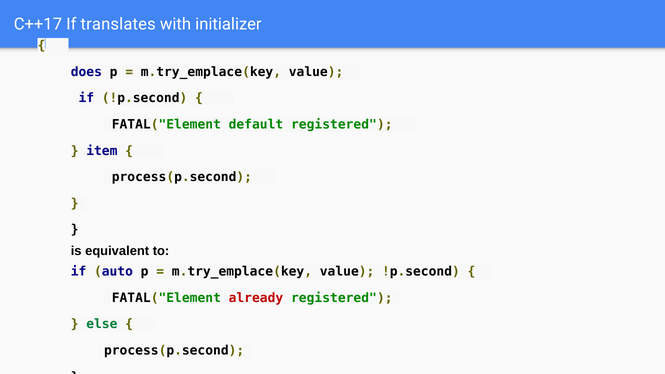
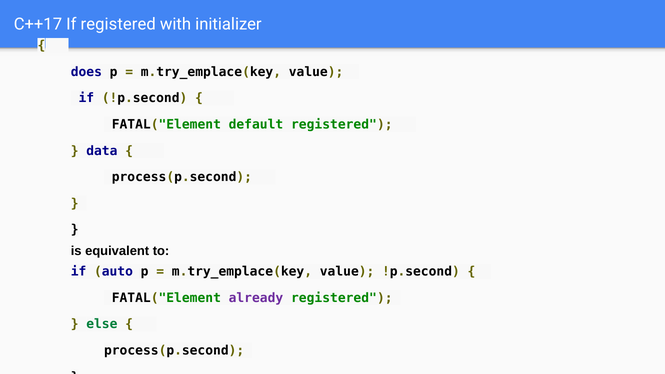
If translates: translates -> registered (118, 24)
item: item -> data (102, 151)
already colour: red -> purple (256, 298)
